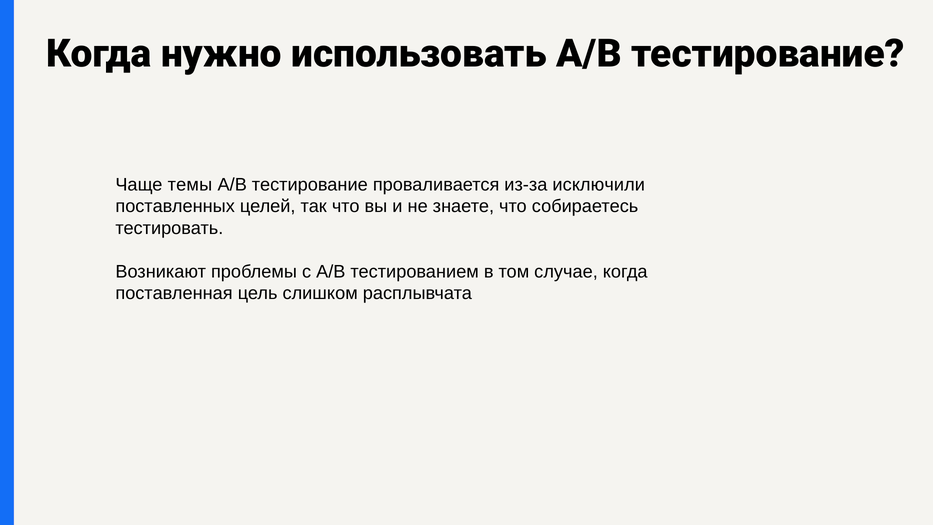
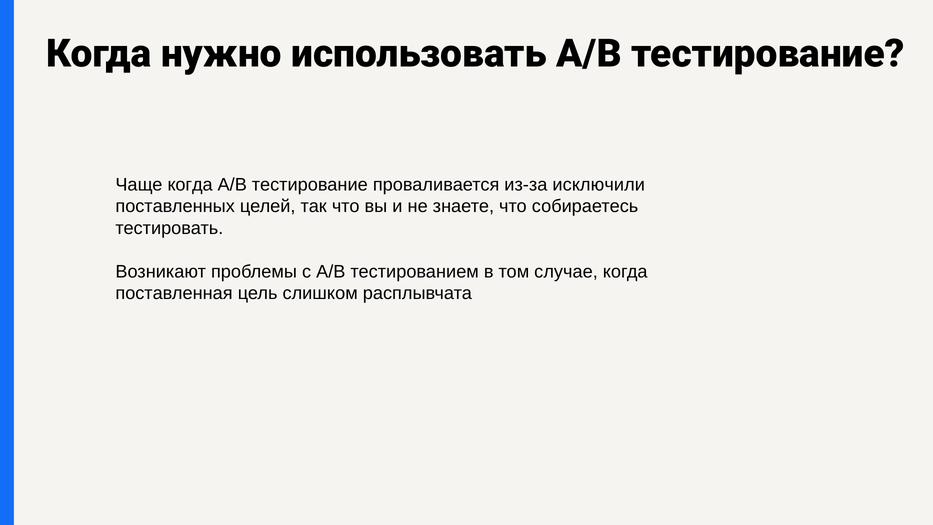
Чаще темы: темы -> когда (190, 184)
